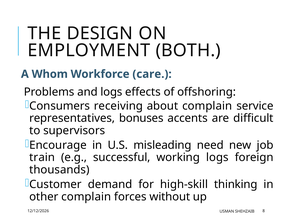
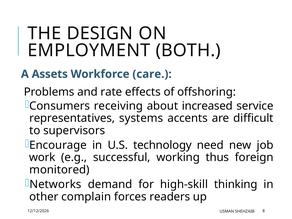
Whom: Whom -> Assets (50, 74)
and logs: logs -> rate (111, 92)
about complain: complain -> increased (207, 106)
bonuses: bonuses -> systems (141, 118)
misleading: misleading -> technology (162, 145)
train: train -> work (42, 157)
working logs: logs -> thus (217, 157)
thousands: thousands -> monitored (59, 170)
Customer: Customer -> Networks (55, 184)
without: without -> readers (170, 197)
